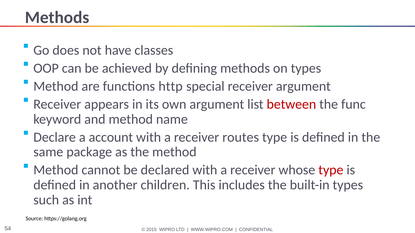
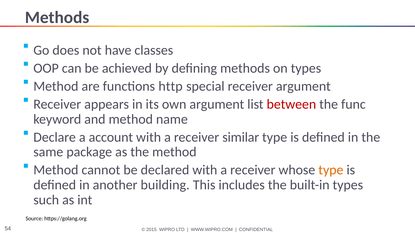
routes: routes -> similar (241, 137)
type colour: red -> orange (331, 170)
children: children -> building (165, 185)
